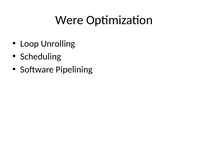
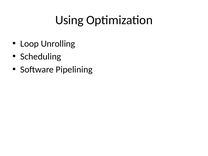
Were: Were -> Using (69, 20)
